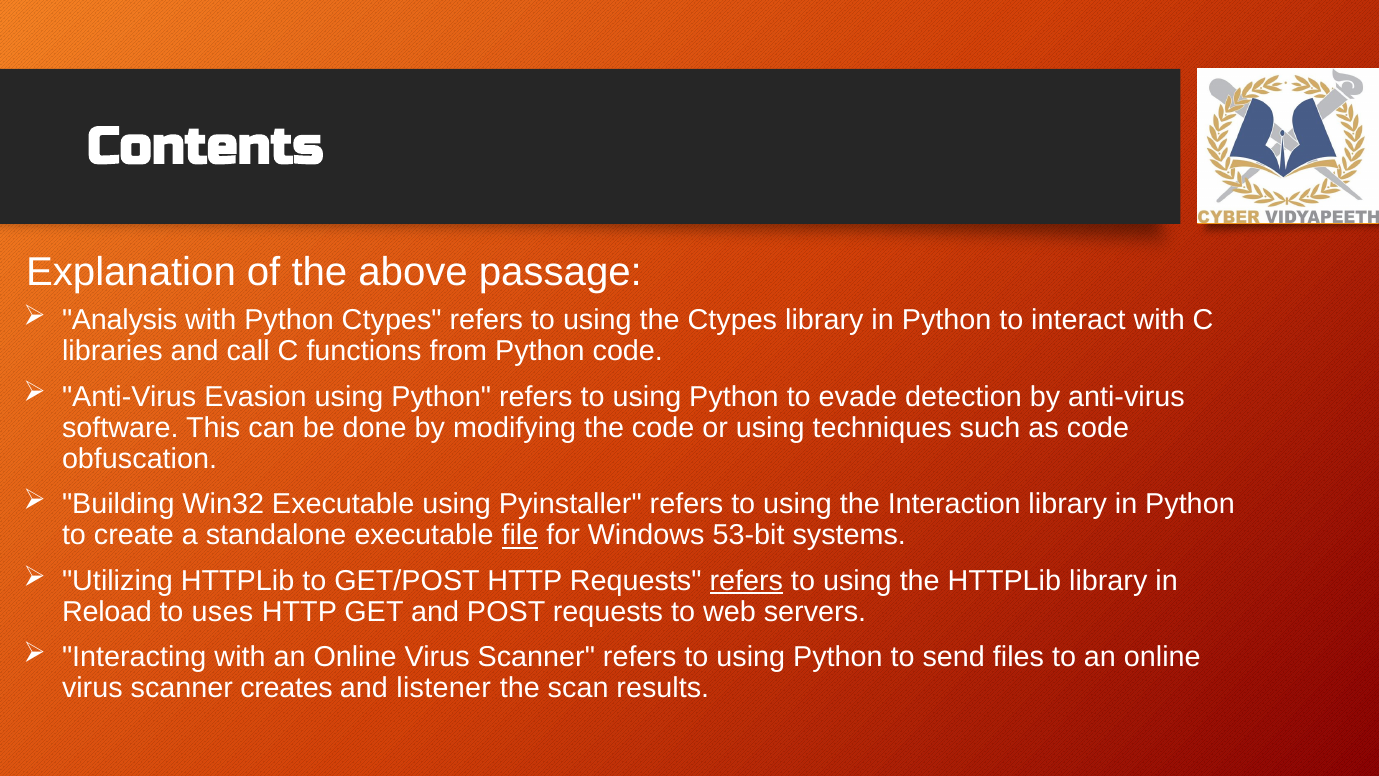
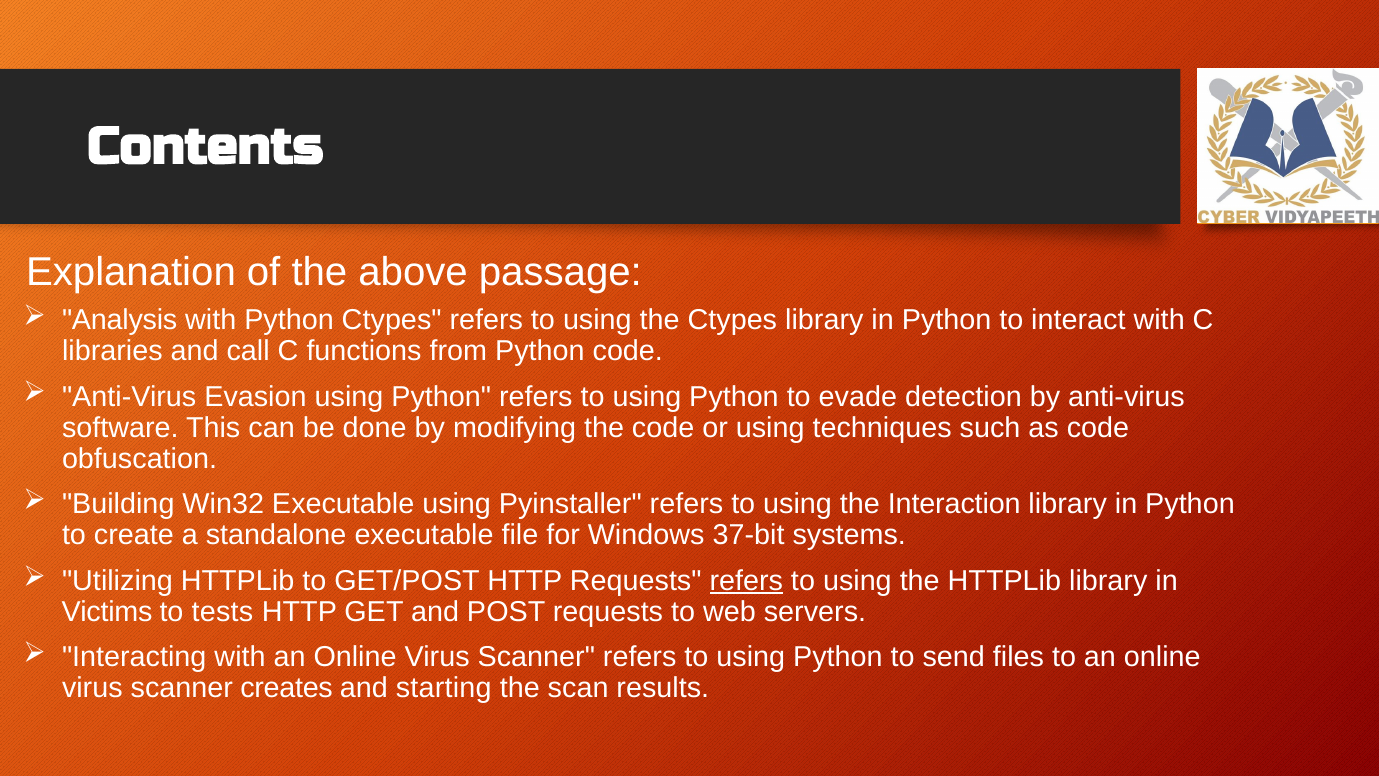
file underline: present -> none (520, 535)
53-bit: 53-bit -> 37-bit (749, 535)
Reload: Reload -> Victims (107, 612)
uses: uses -> tests (222, 612)
listener: listener -> starting (444, 688)
